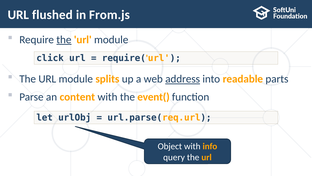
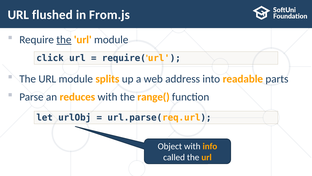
address underline: present -> none (183, 79)
content: content -> reduces (77, 97)
event(: event( -> range( (153, 97)
query: query -> called (174, 157)
